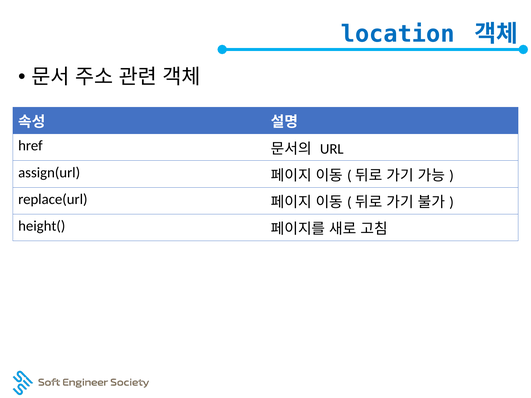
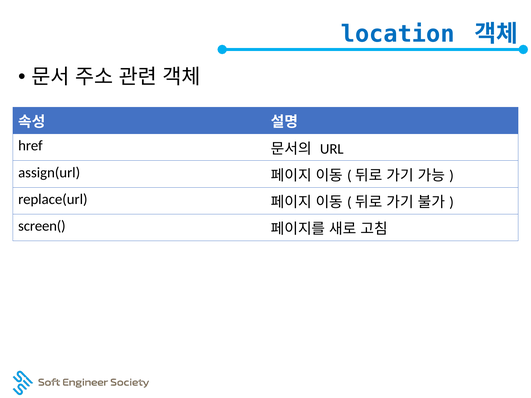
height(: height( -> screen( (42, 226)
